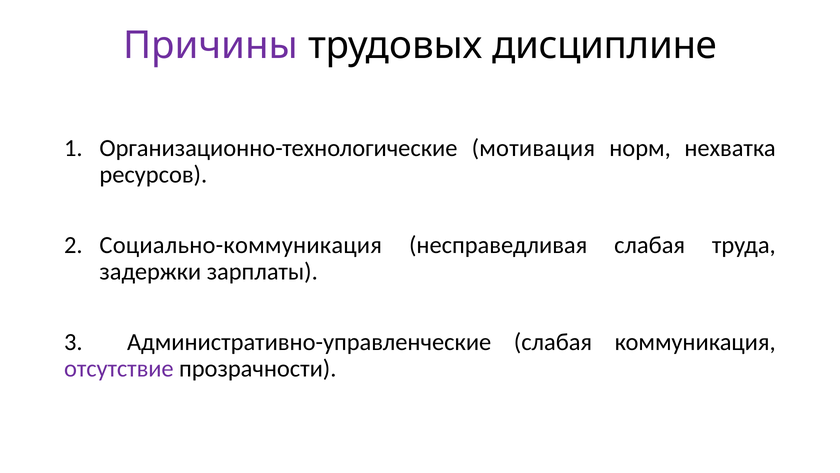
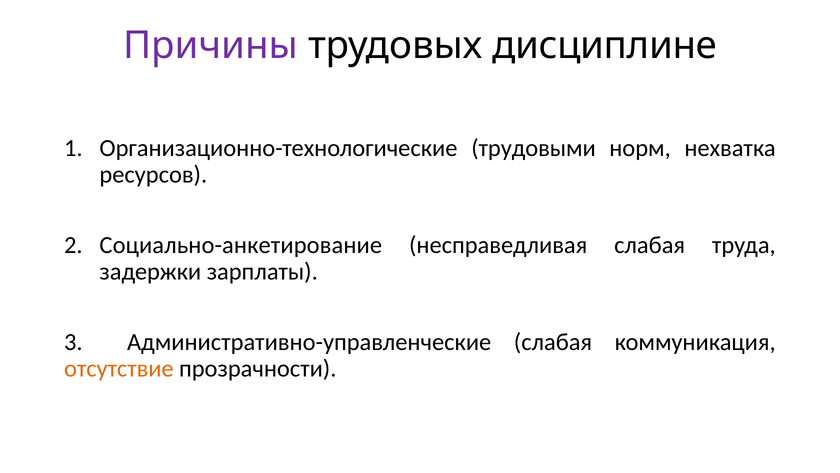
мотивация: мотивация -> трудовыми (534, 148)
Социально-коммуникация: Социально-коммуникация -> Социально-анкетирование (241, 245)
отсутствие colour: purple -> orange (119, 368)
